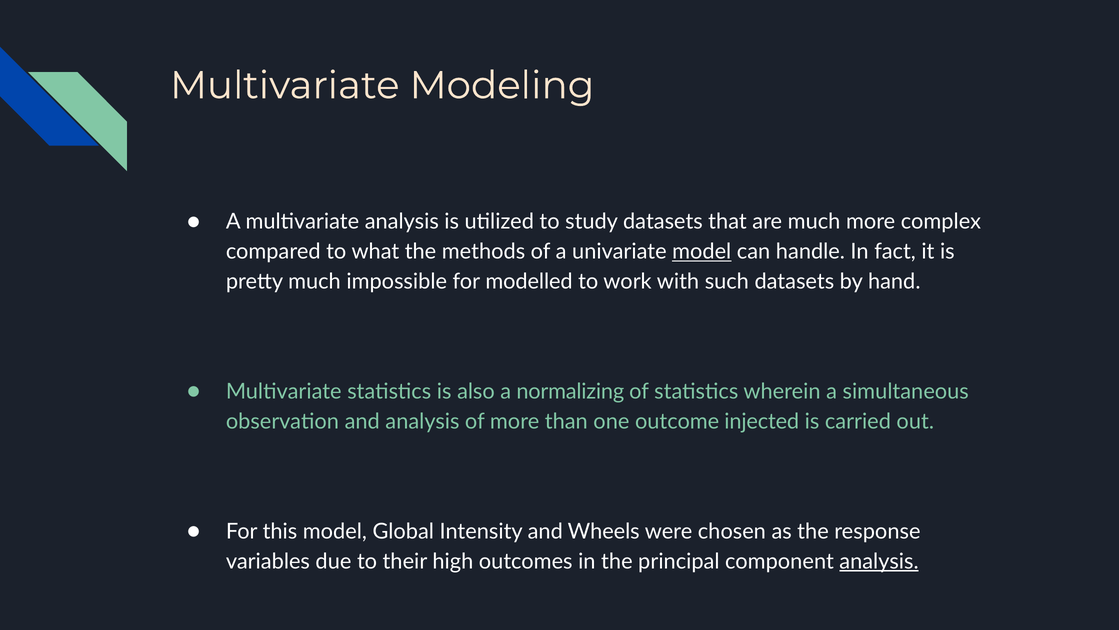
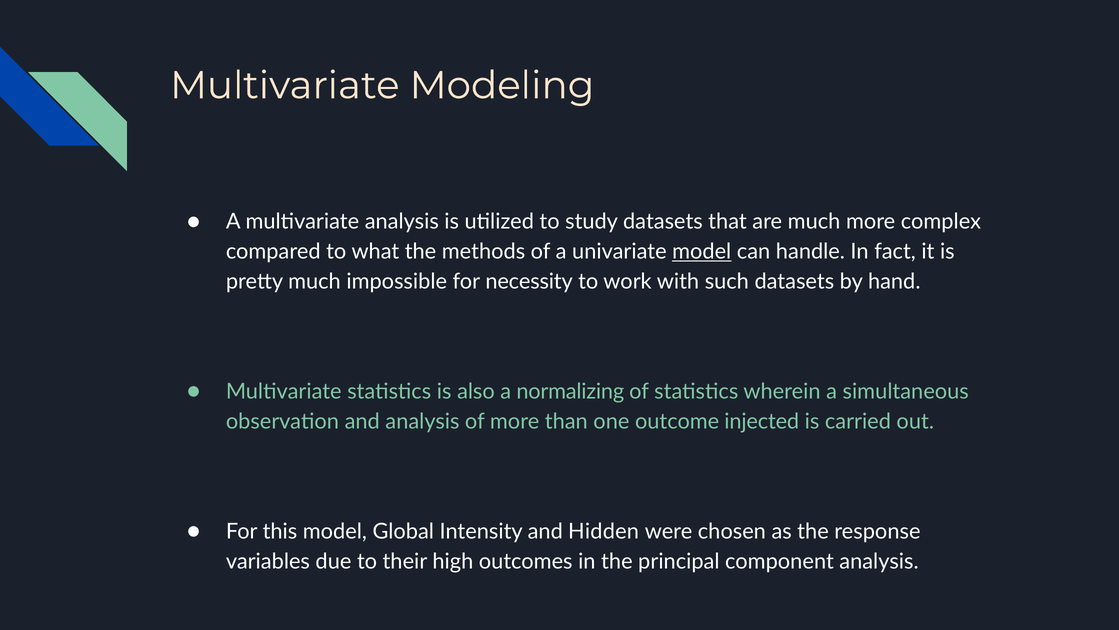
modelled: modelled -> necessity (529, 281)
Wheels: Wheels -> Hidden (604, 531)
analysis underline: present -> none (879, 561)
